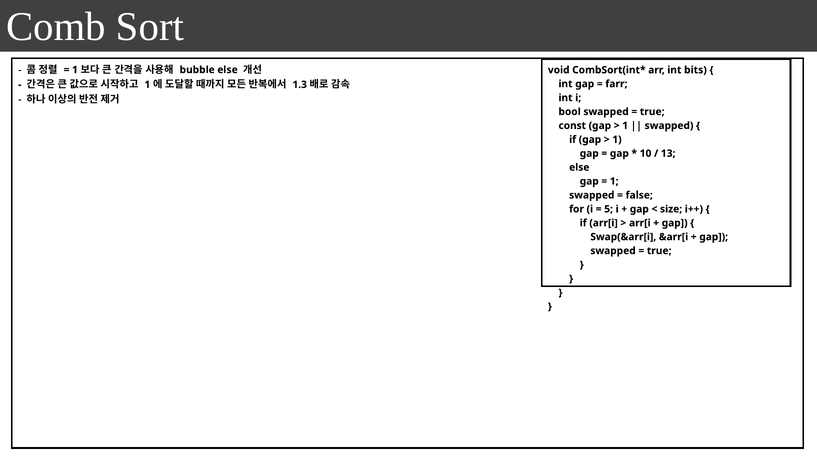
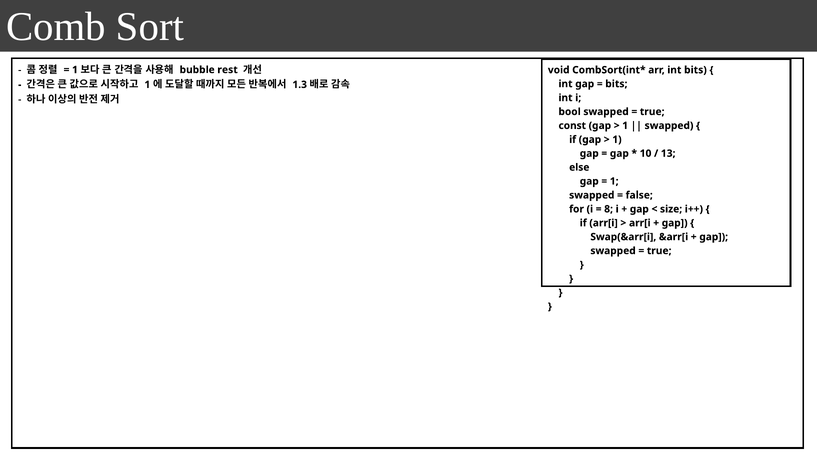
bubble else: else -> rest (228, 70)
farr: farr -> bits (616, 84)
5: 5 -> 8 (609, 209)
